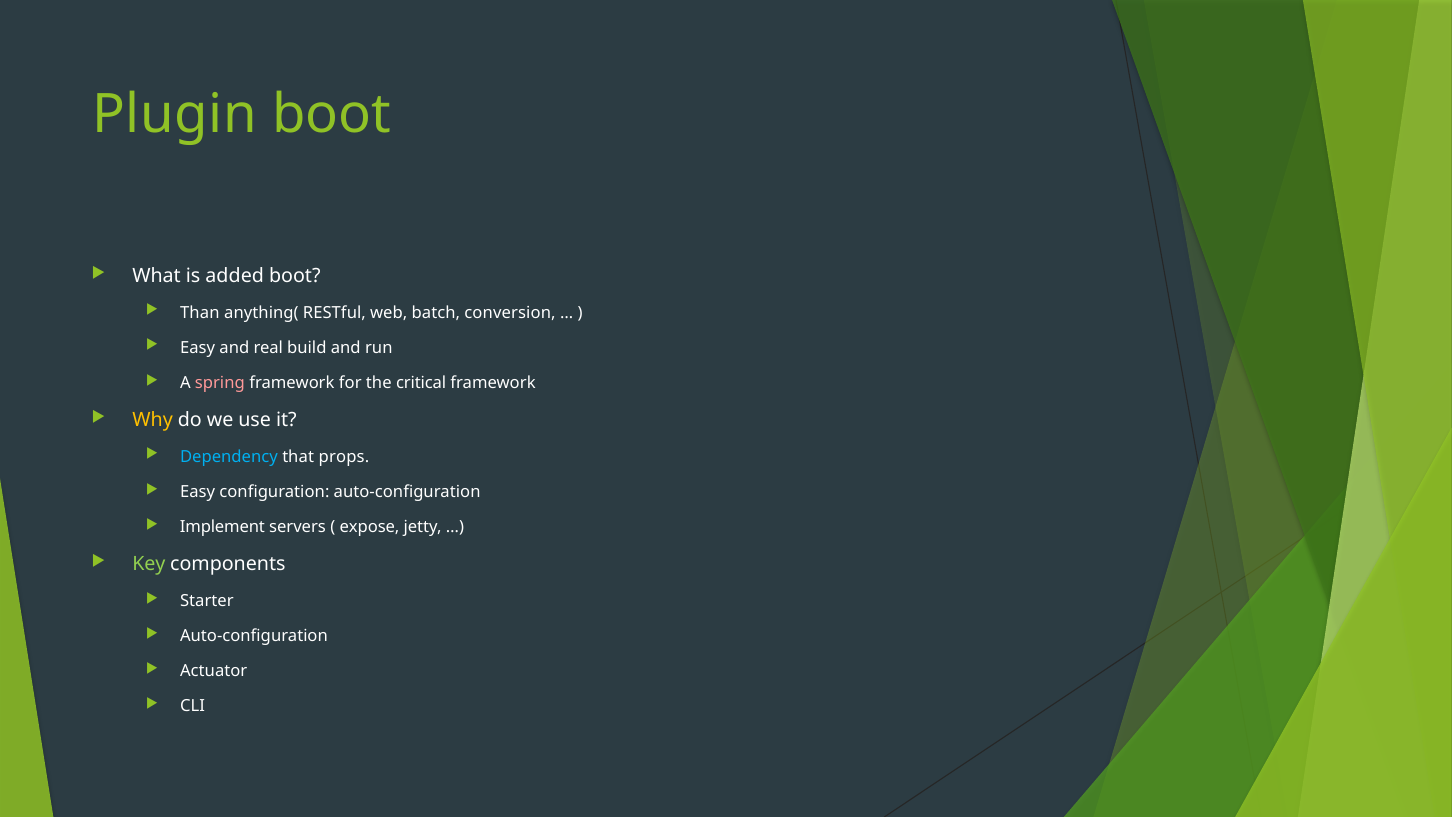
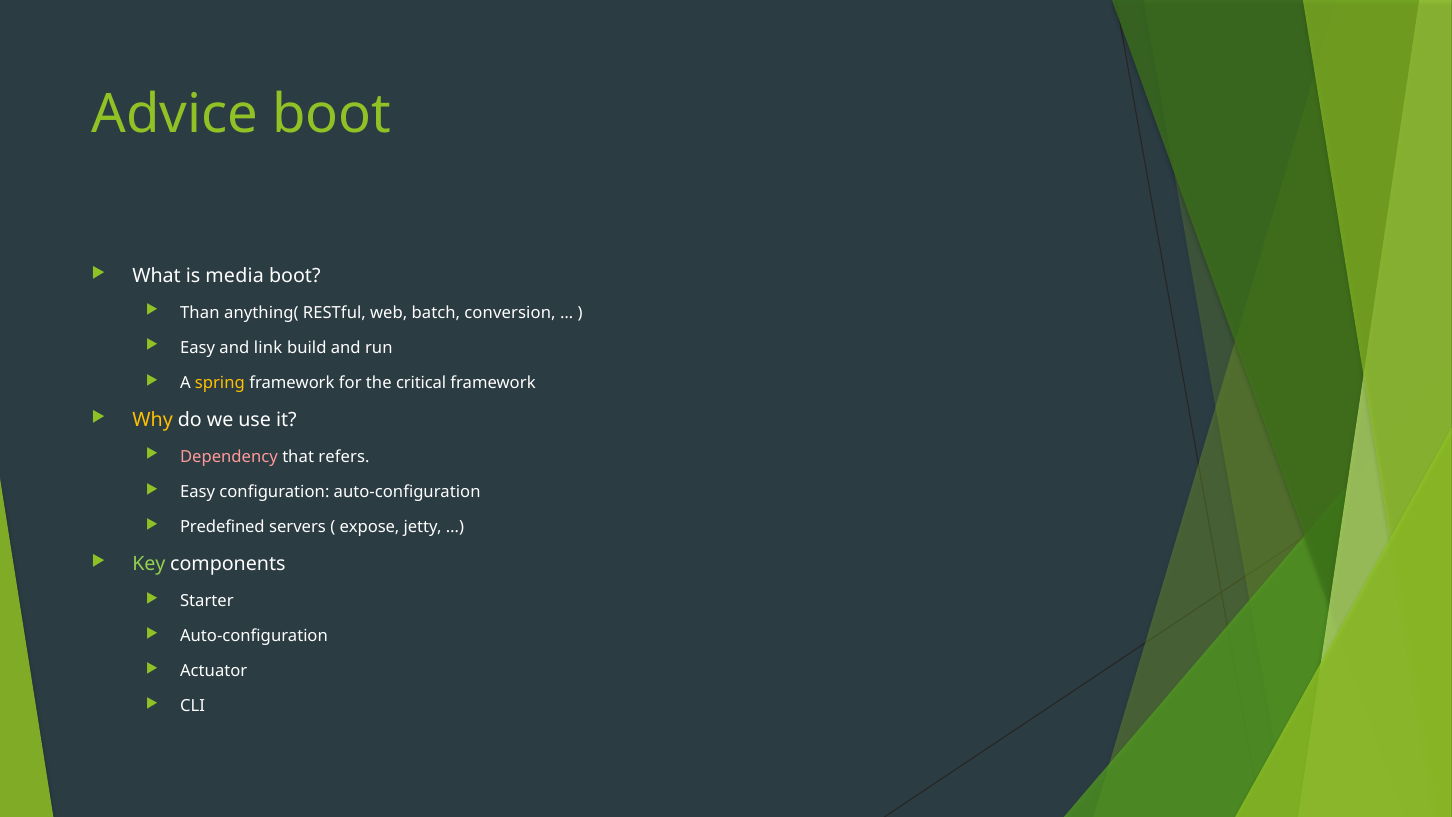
Plugin: Plugin -> Advice (175, 115)
added: added -> media (235, 276)
real: real -> link (268, 348)
spring colour: pink -> yellow (220, 383)
Dependency colour: light blue -> pink (229, 457)
props: props -> refers (344, 457)
Implement: Implement -> Predefined (222, 527)
